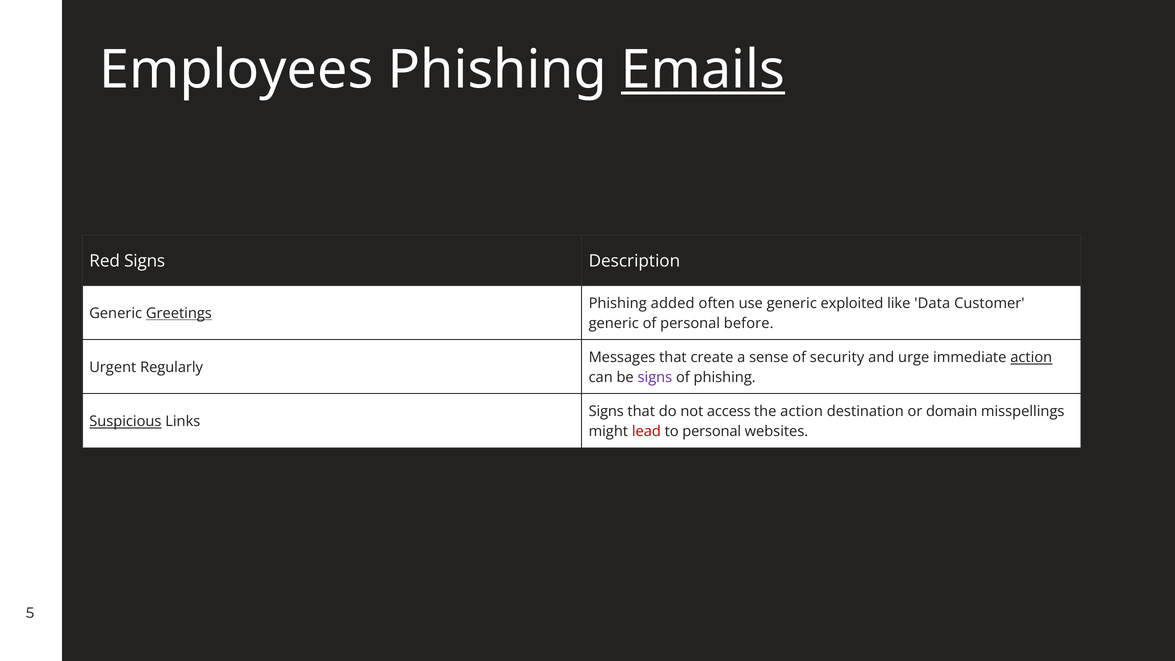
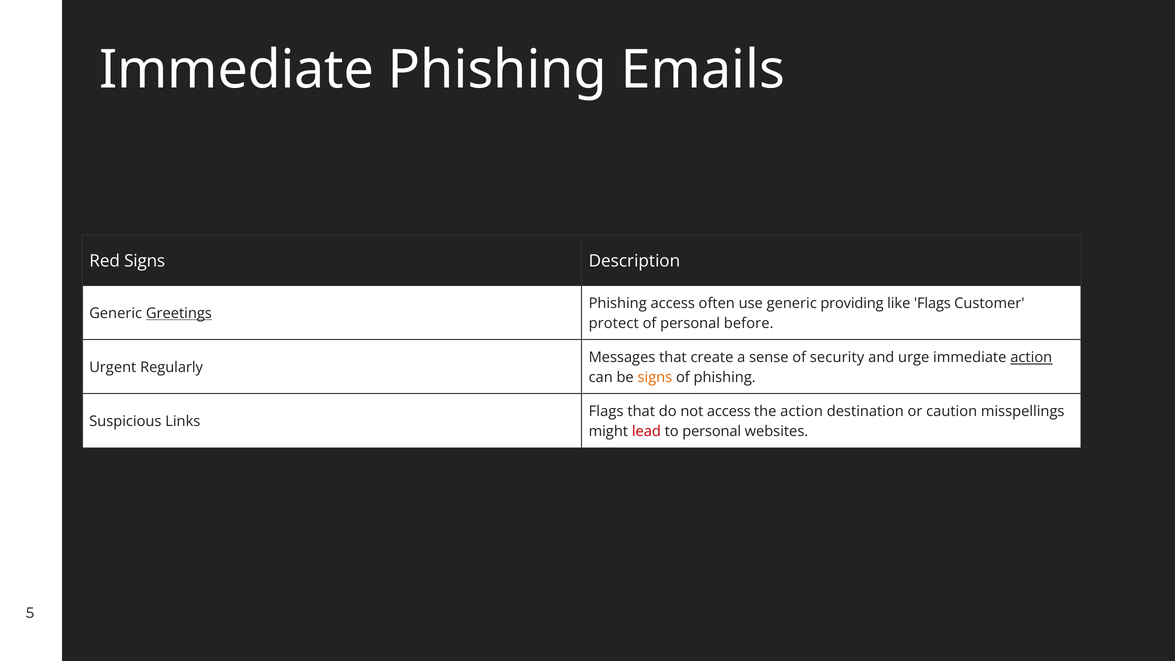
Employees: Employees -> Immediate (237, 70)
Emails underline: present -> none (703, 70)
Phishing added: added -> access (673, 303)
exploited: exploited -> providing (852, 303)
like Data: Data -> Flags (932, 303)
generic: generic -> protect (614, 323)
signs colour: purple -> orange (655, 377)
Signs: Signs -> Flags (606, 412)
domain: domain -> caution (952, 412)
Suspicious underline: present -> none (125, 422)
